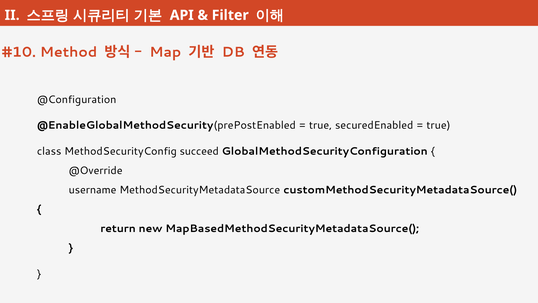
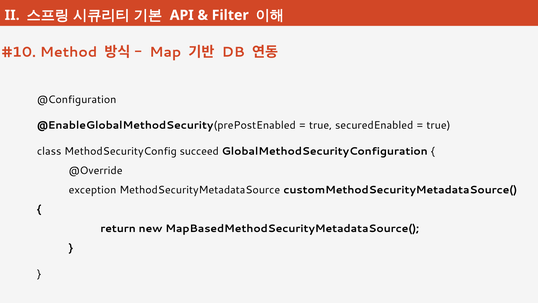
username: username -> exception (93, 190)
